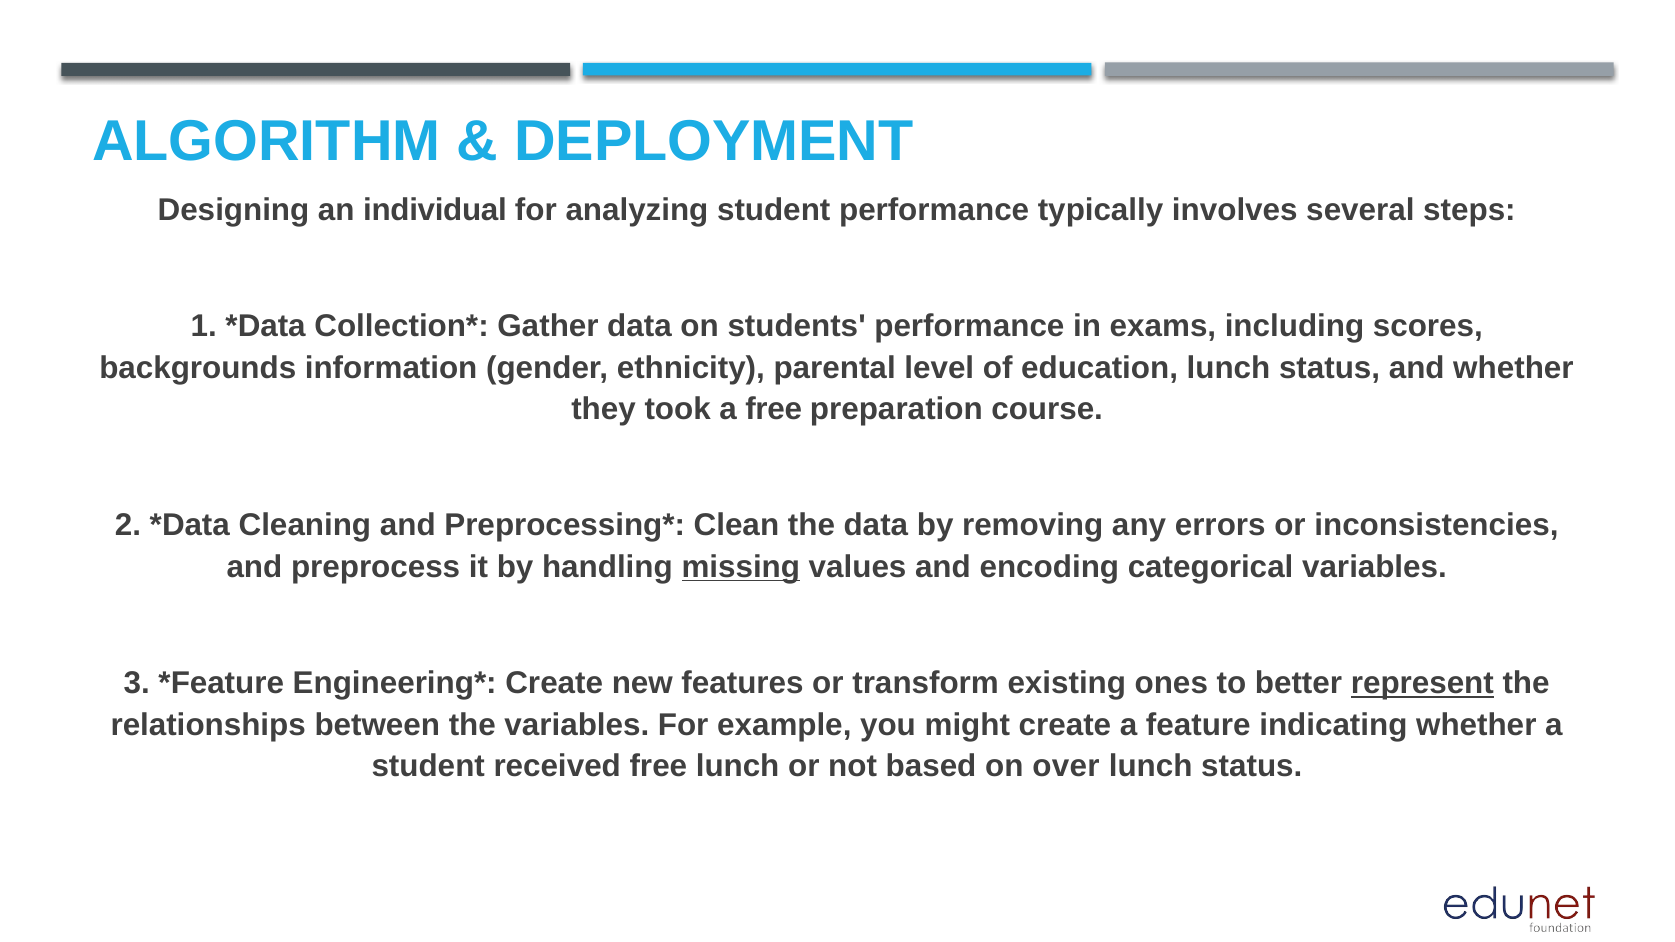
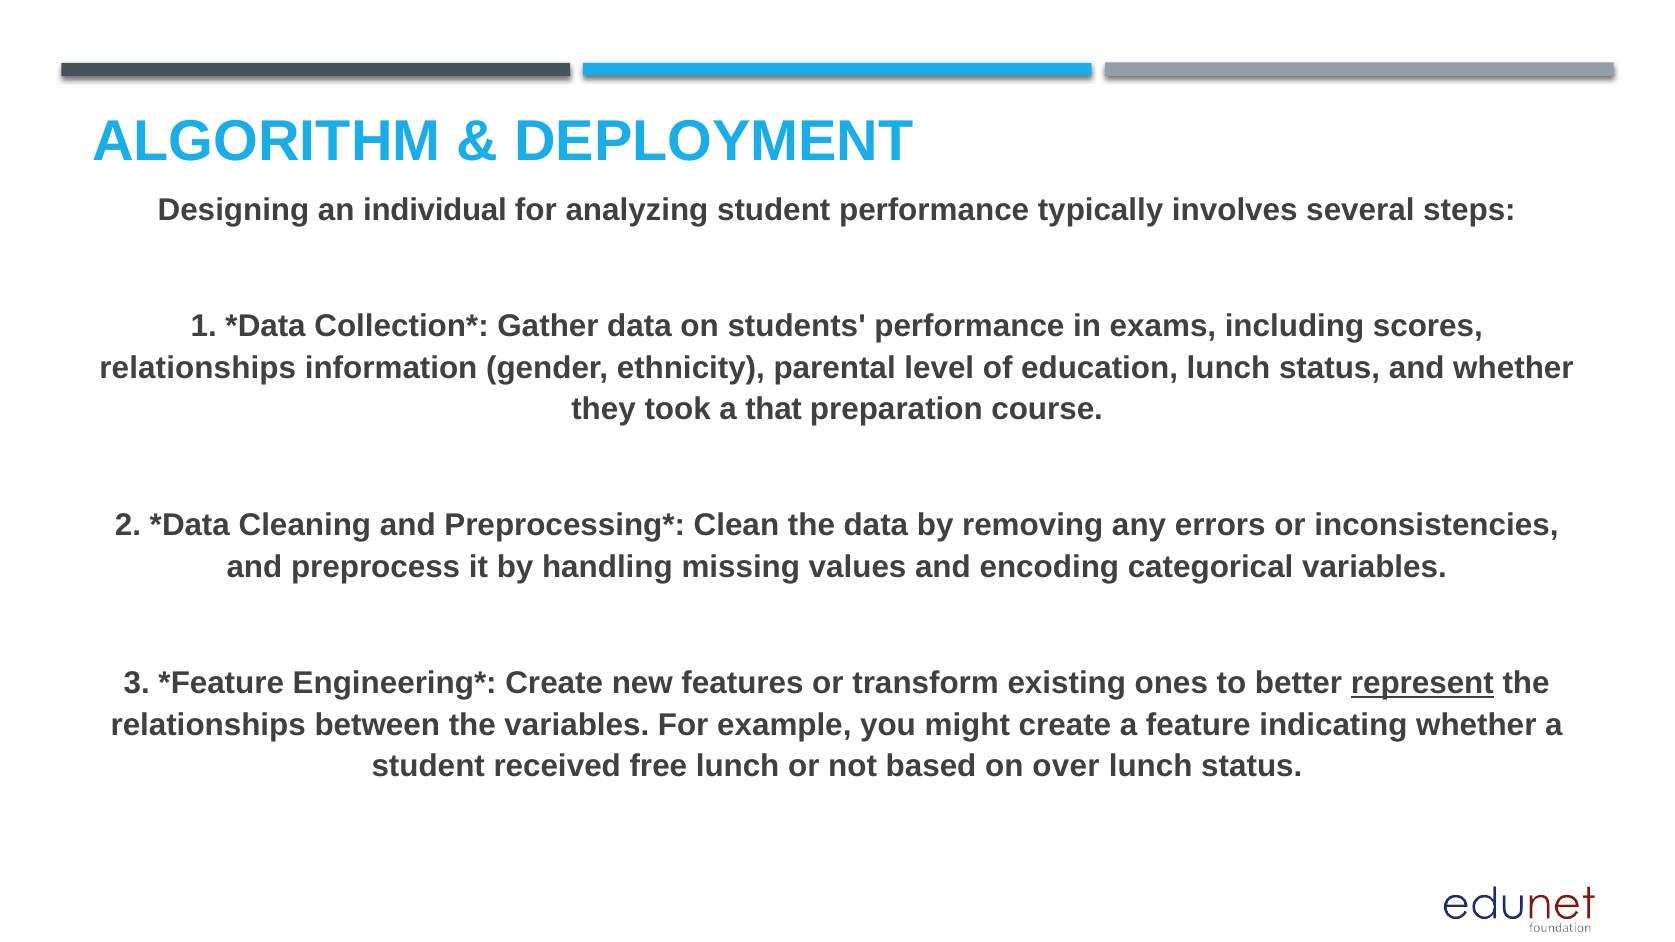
backgrounds: backgrounds -> relationships (198, 368)
a free: free -> that (774, 409)
missing underline: present -> none (741, 567)
